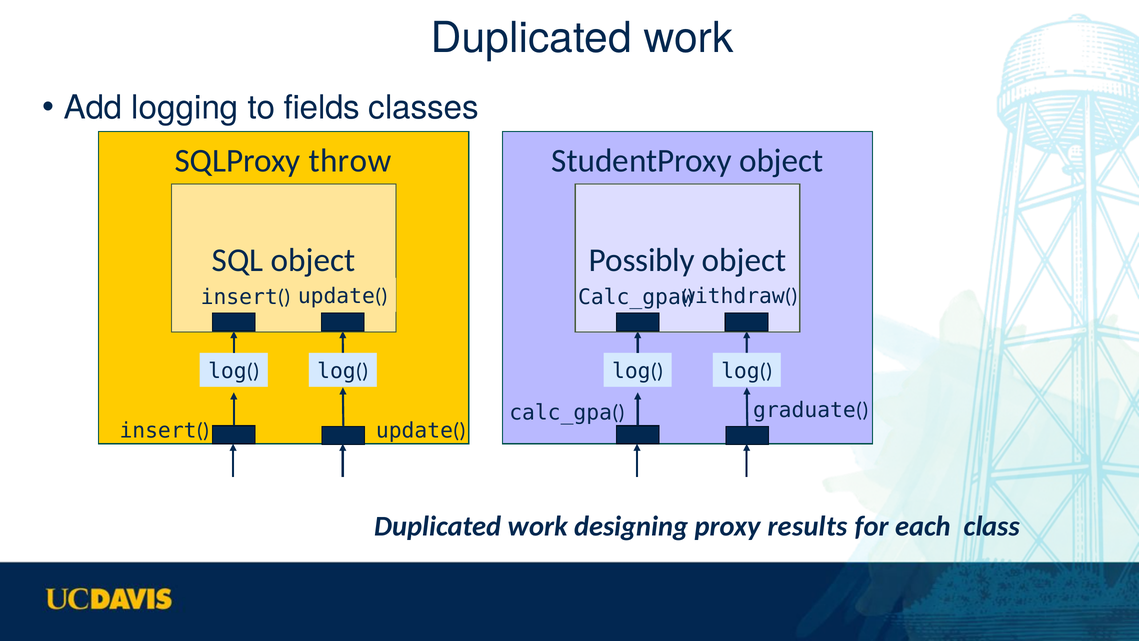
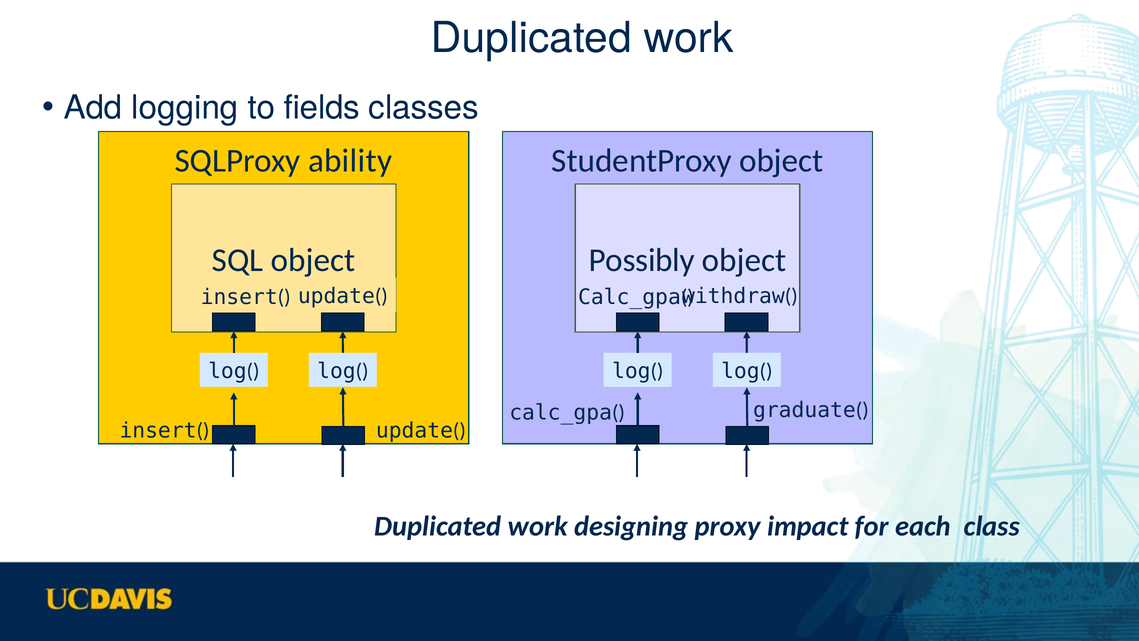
throw: throw -> ability (350, 161)
results: results -> impact (808, 526)
